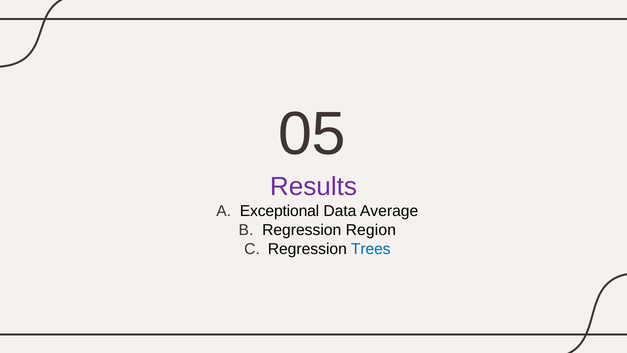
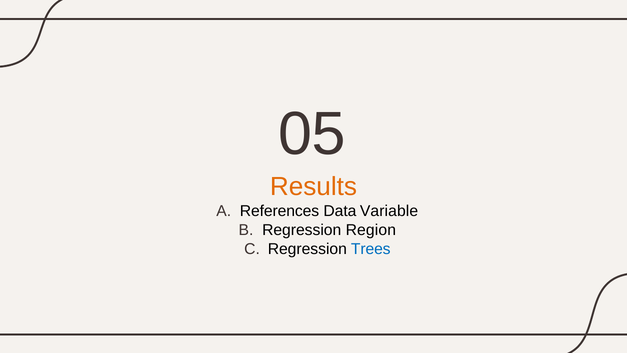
Results colour: purple -> orange (313, 187)
Exceptional: Exceptional -> References (279, 211)
Average: Average -> Variable (389, 211)
